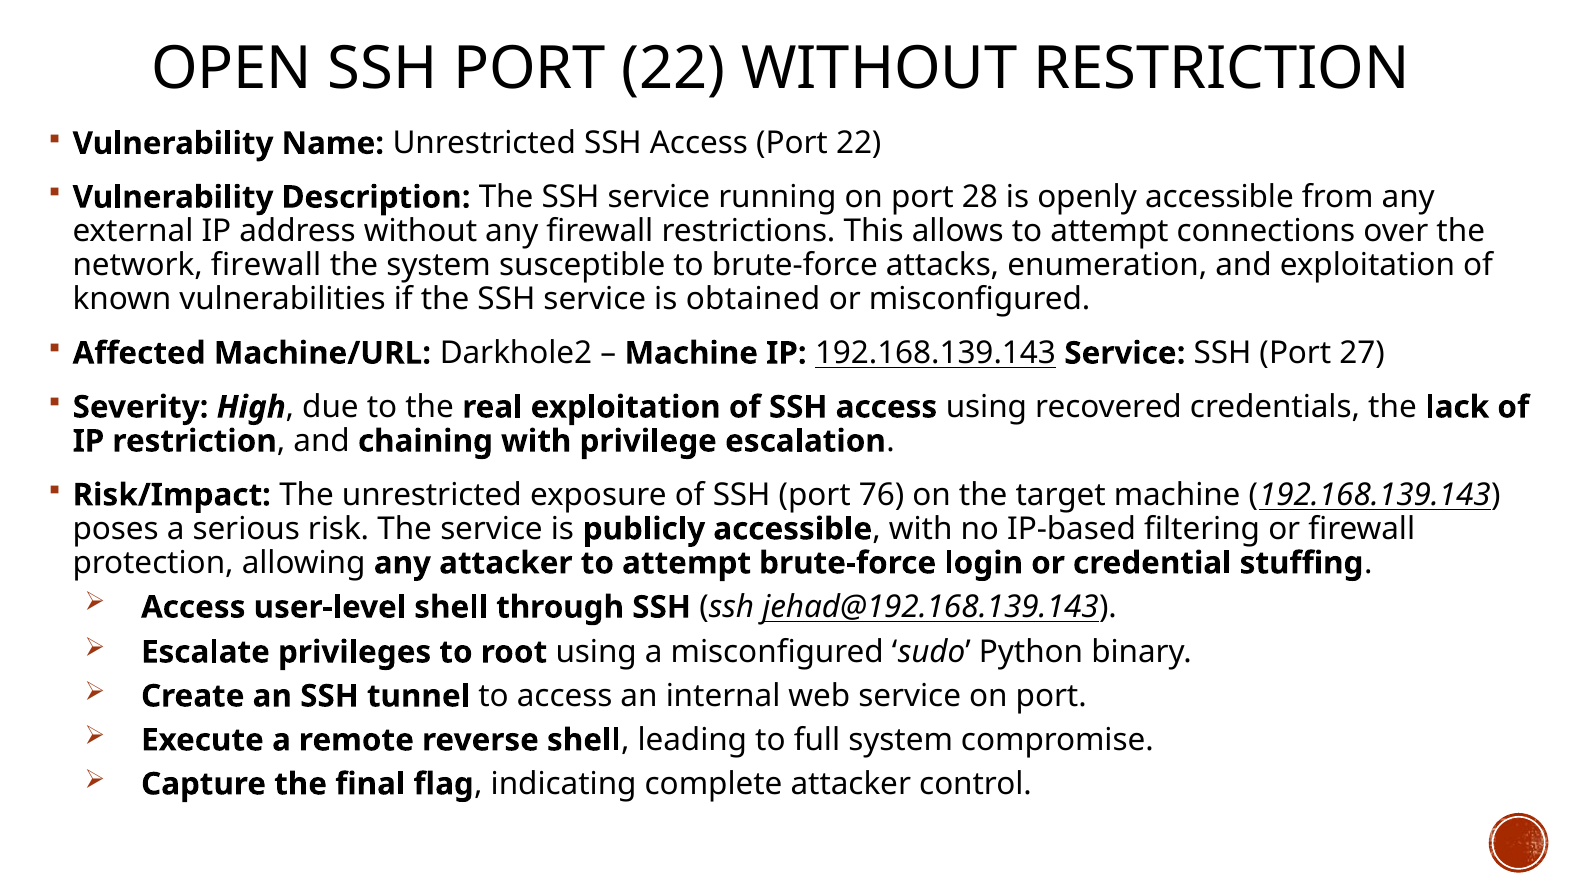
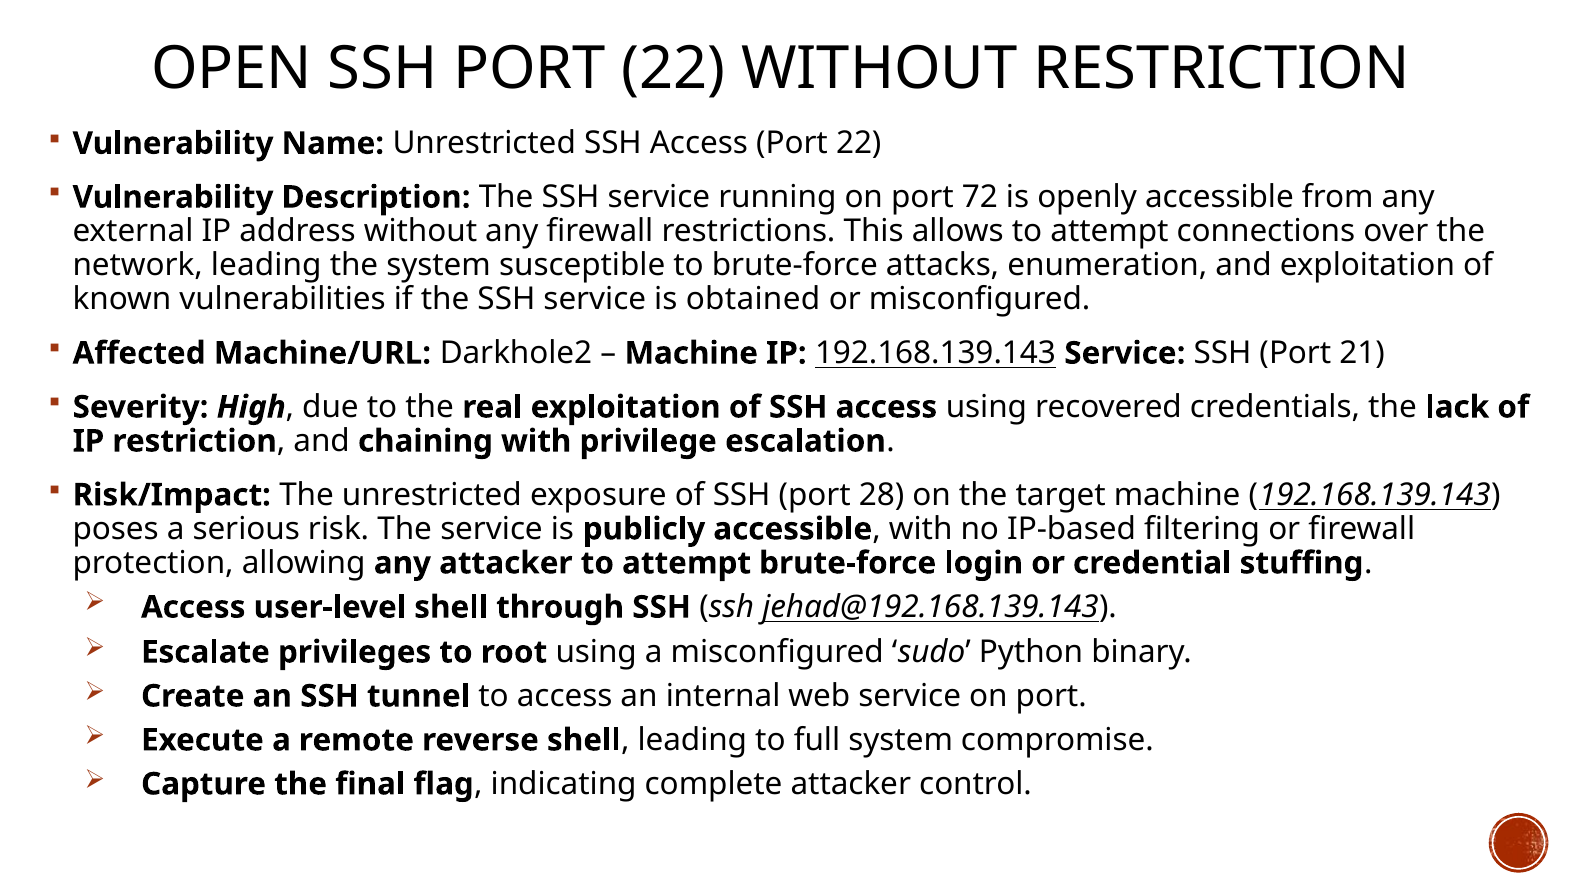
28: 28 -> 72 (980, 197)
network firewall: firewall -> leading (266, 265)
27: 27 -> 21 (1362, 353)
76: 76 -> 28 (882, 495)
